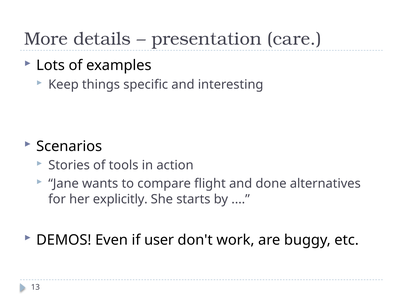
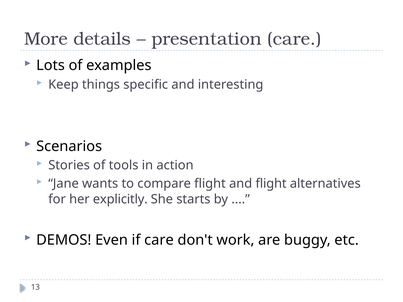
and done: done -> flight (271, 184)
if user: user -> care (159, 240)
